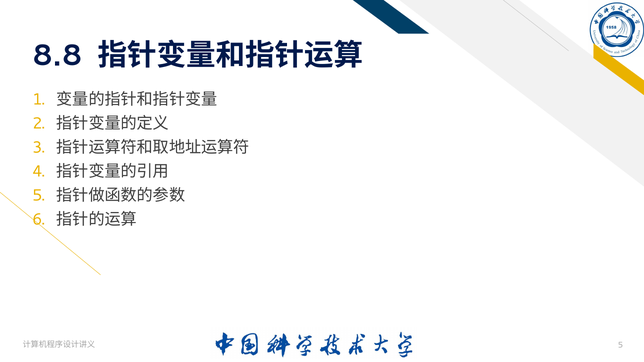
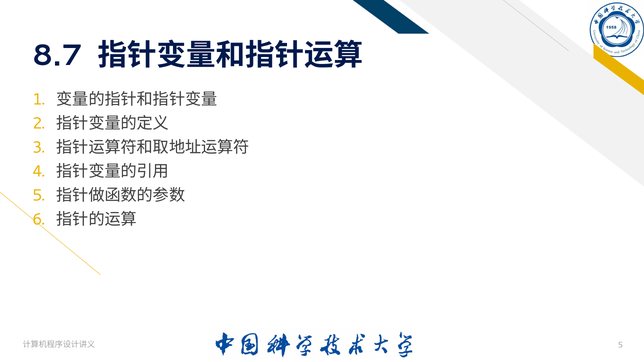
8.8: 8.8 -> 8.7 (57, 56)
